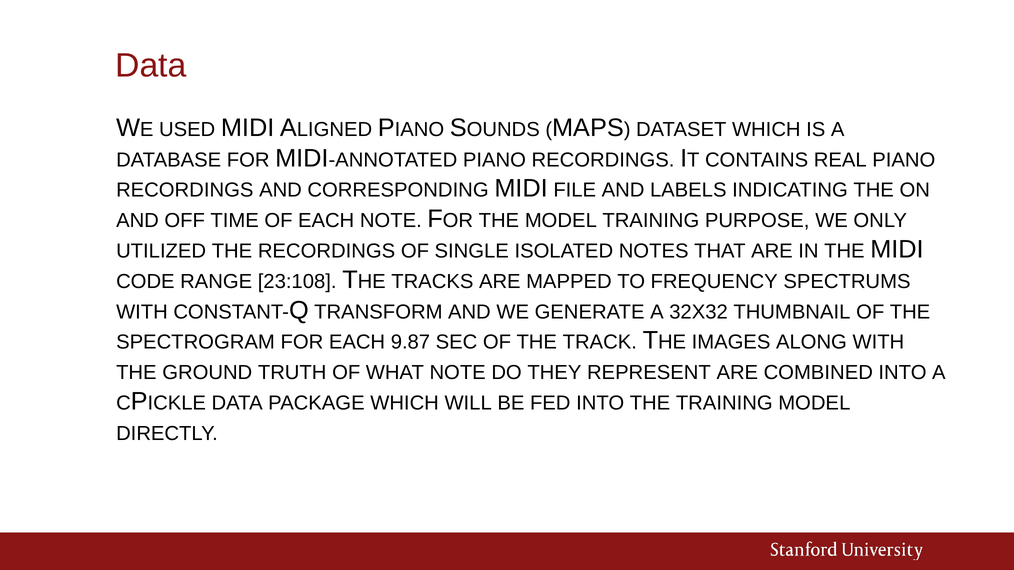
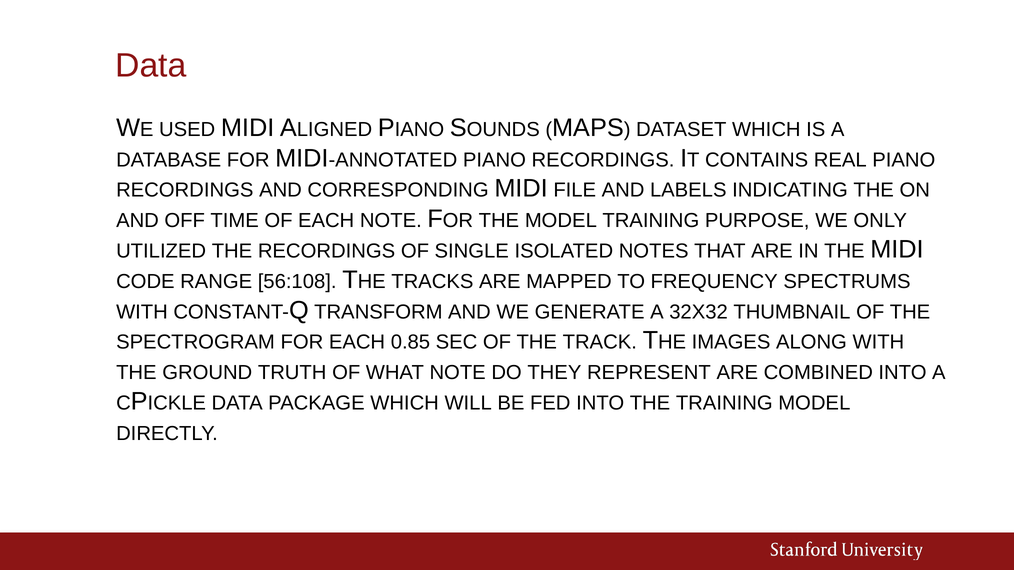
23:108: 23:108 -> 56:108 (297, 282)
9.87: 9.87 -> 0.85 (410, 342)
